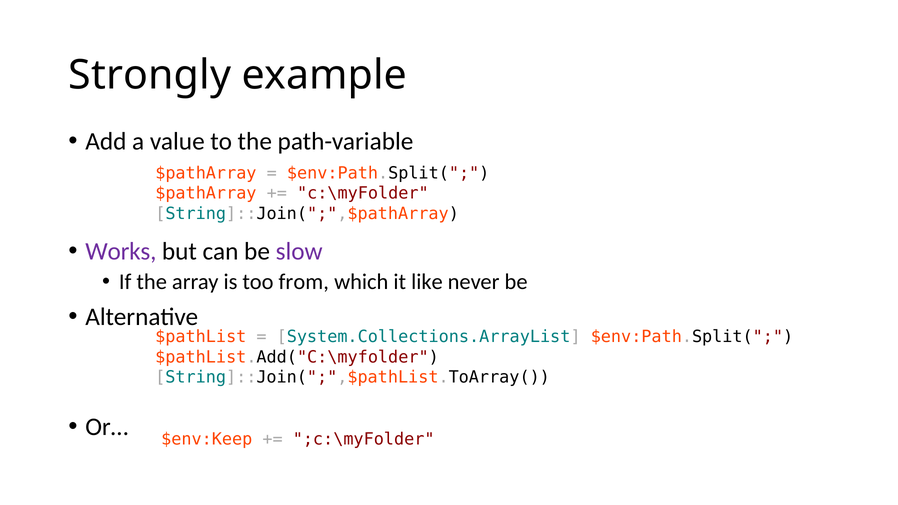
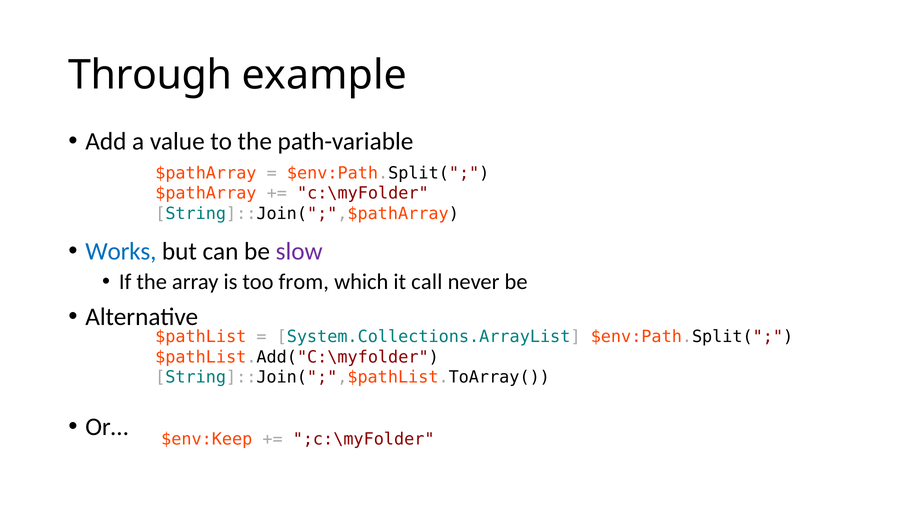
Strongly: Strongly -> Through (150, 75)
Works colour: purple -> blue (121, 251)
like: like -> call (427, 282)
